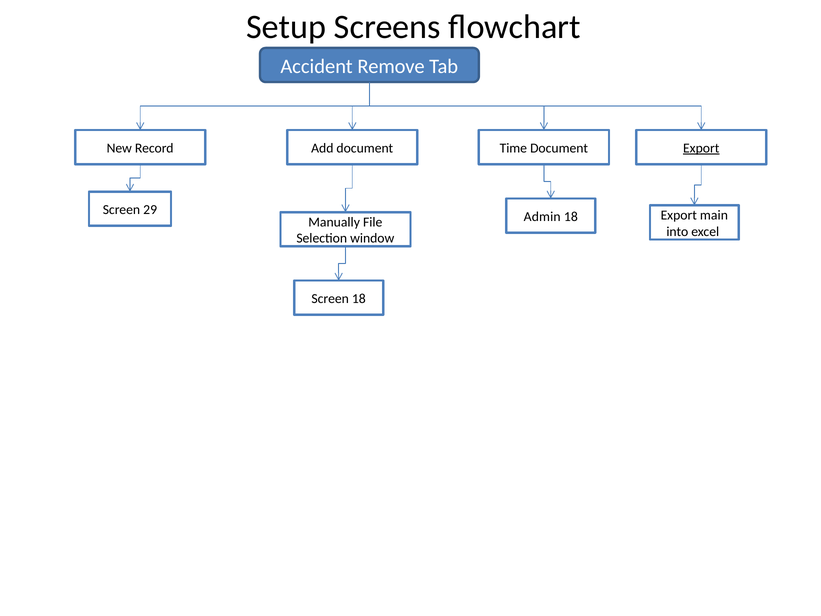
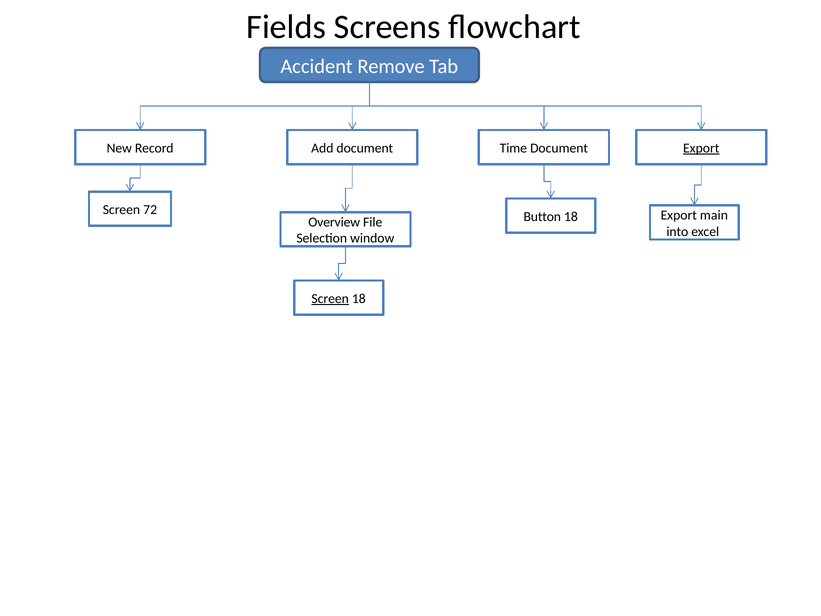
Setup: Setup -> Fields (286, 27)
29: 29 -> 72 (150, 210)
Admin: Admin -> Button (542, 216)
Manually: Manually -> Overview (334, 222)
Screen underline: none -> present (330, 299)
